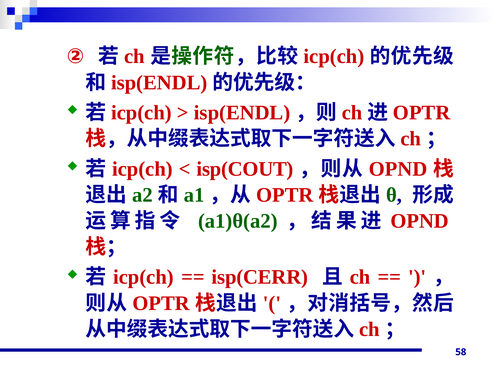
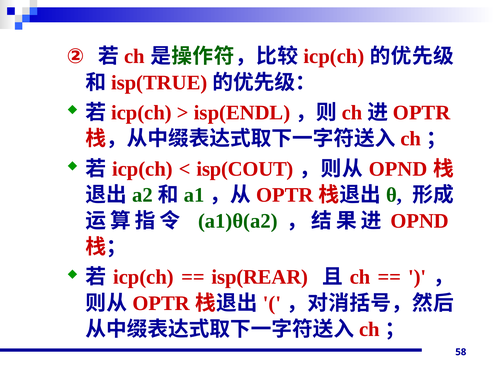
isp(ENDL: isp(ENDL -> isp(TRUE (159, 83)
isp(CERR: isp(CERR -> isp(REAR (260, 277)
